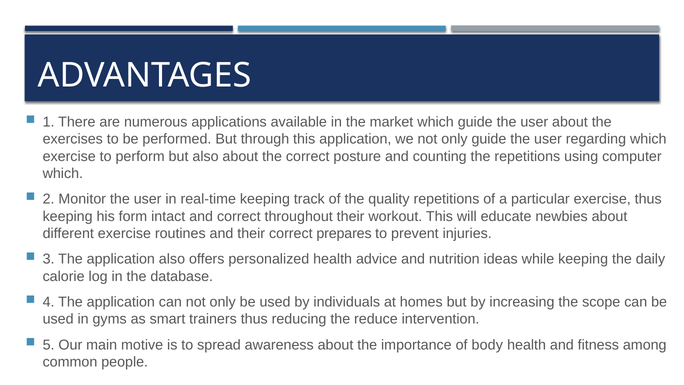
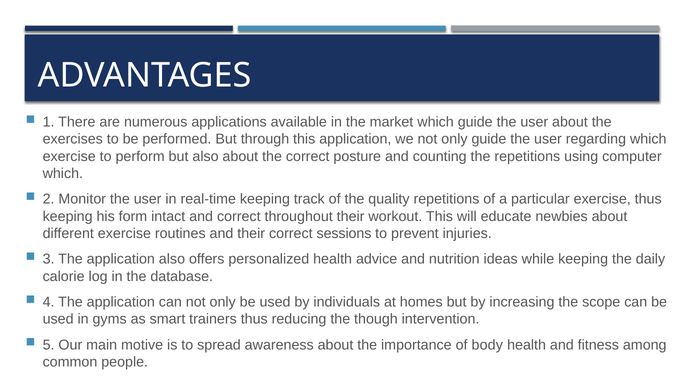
prepares: prepares -> sessions (344, 233)
reduce: reduce -> though (376, 319)
